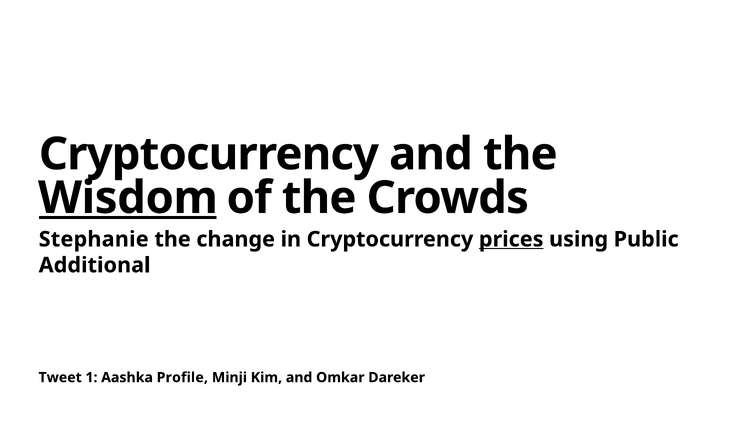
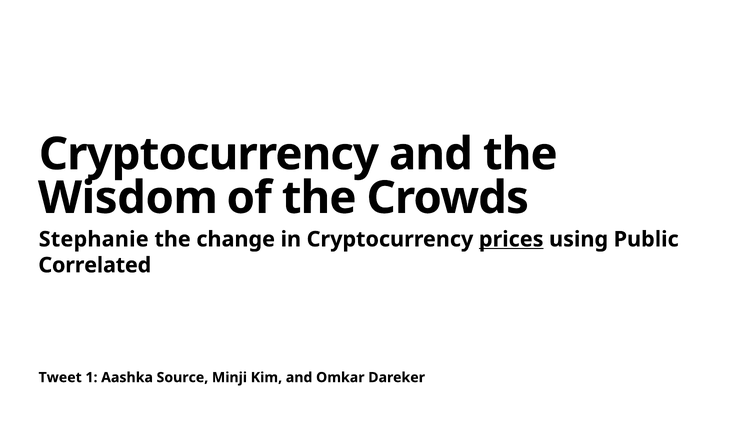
Wisdom underline: present -> none (128, 198)
Additional: Additional -> Correlated (95, 265)
Profile: Profile -> Source (182, 378)
